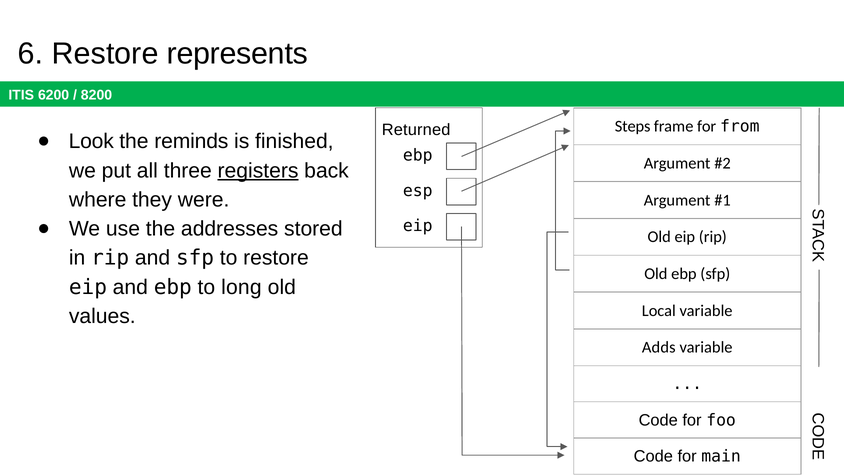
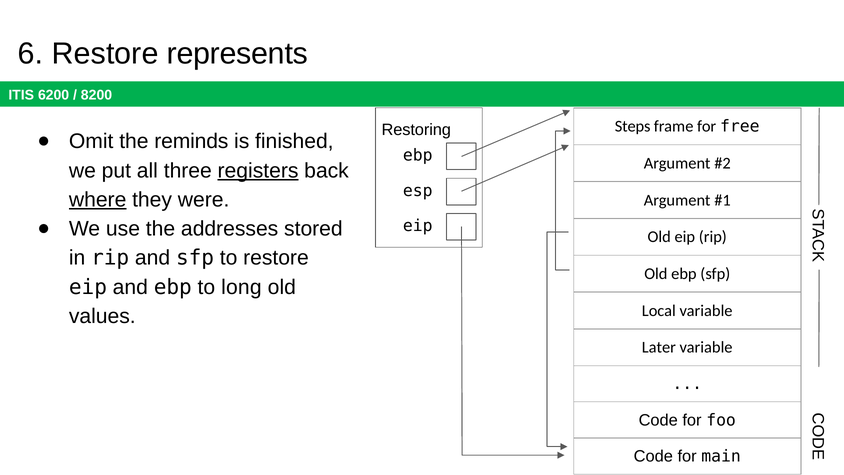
from: from -> free (740, 126)
Returned: Returned -> Restoring (416, 130)
Look: Look -> Omit (91, 141)
where underline: none -> present (98, 200)
Adds: Adds -> Later (659, 347)
